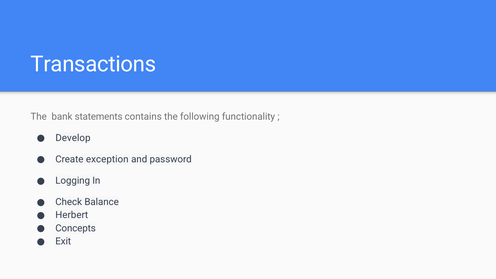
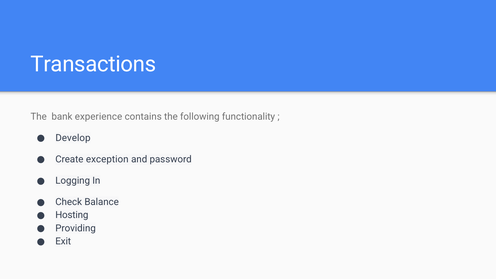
statements: statements -> experience (99, 117)
Herbert: Herbert -> Hosting (72, 215)
Concepts: Concepts -> Providing (76, 228)
